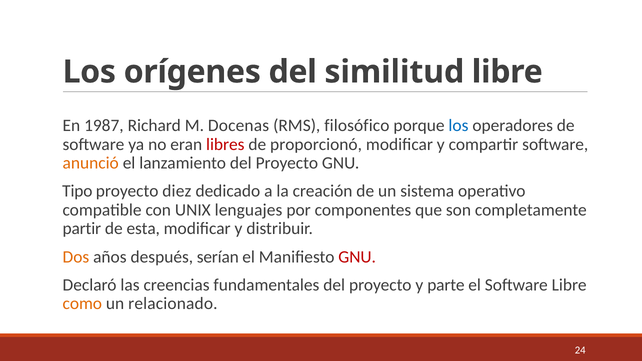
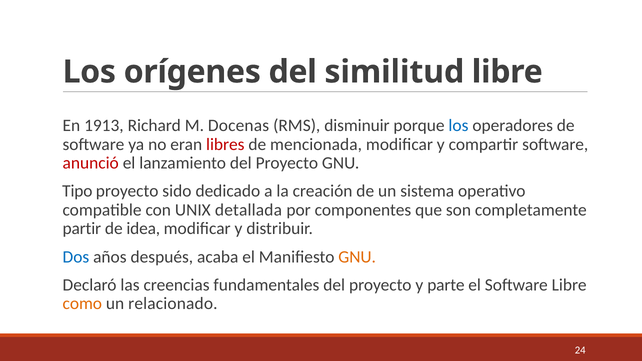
1987: 1987 -> 1913 (104, 126)
filosófico: filosófico -> disminuir (357, 126)
proporcionó: proporcionó -> mencionada (316, 144)
anunció colour: orange -> red (91, 163)
diez: diez -> sido (177, 191)
lenguajes: lenguajes -> detallada (248, 210)
esta: esta -> idea (143, 229)
Dos colour: orange -> blue (76, 257)
serían: serían -> acaba (218, 257)
GNU colour: red -> orange (357, 257)
